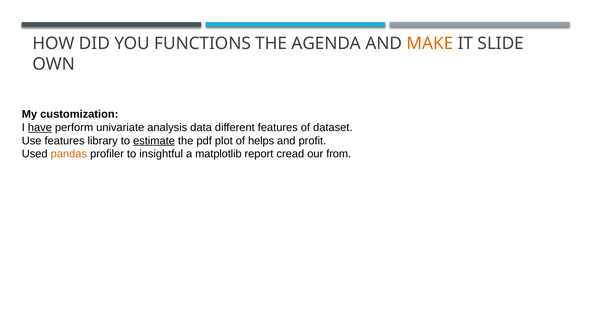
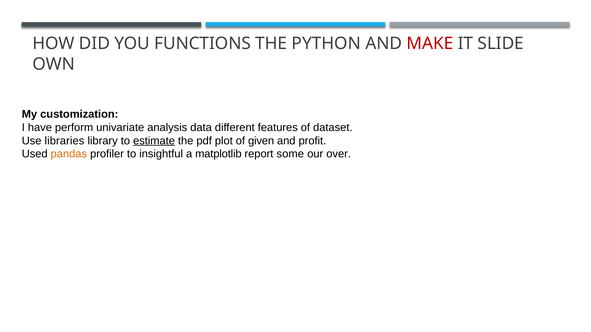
AGENDA: AGENDA -> PYTHON (326, 44)
MAKE colour: orange -> red (430, 44)
have underline: present -> none (40, 128)
Use features: features -> libraries (64, 141)
helps: helps -> given (261, 141)
cread: cread -> some (290, 154)
from: from -> over (339, 154)
